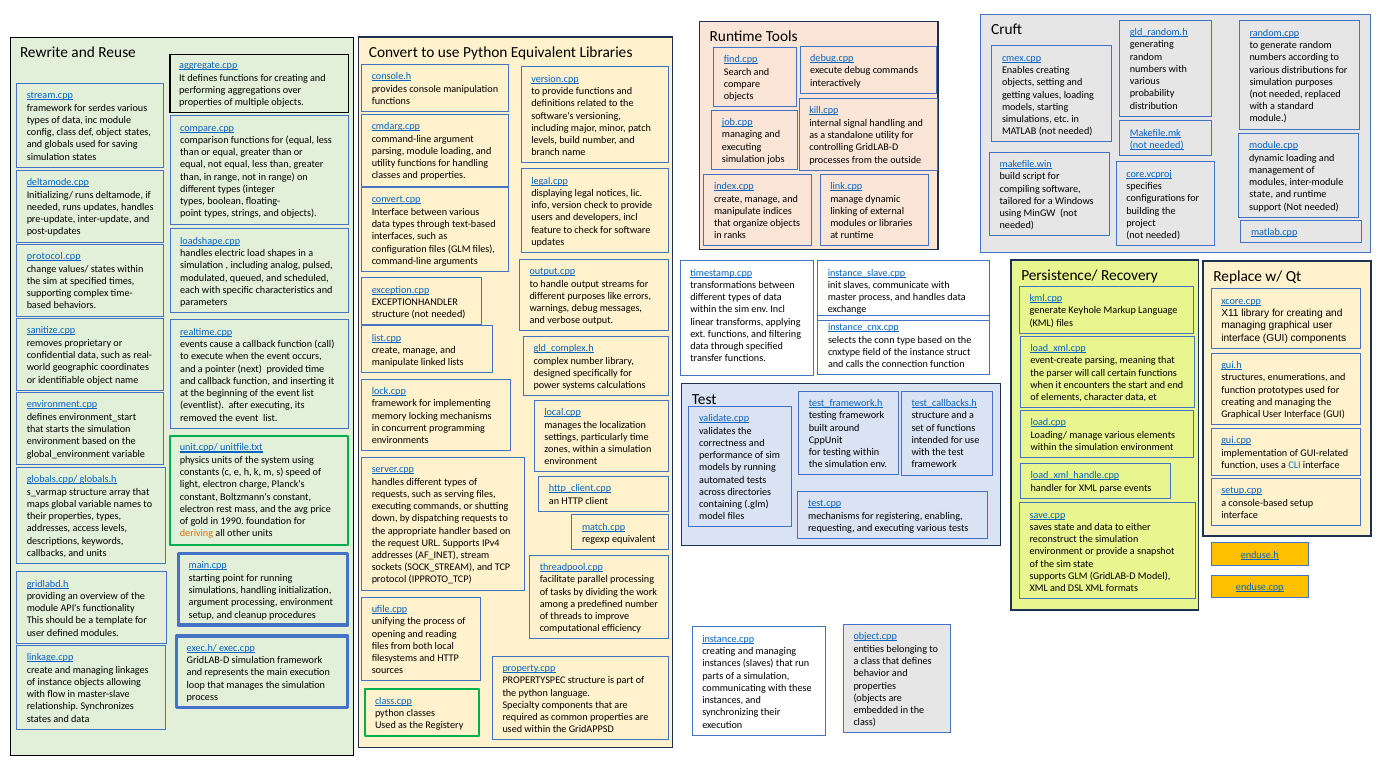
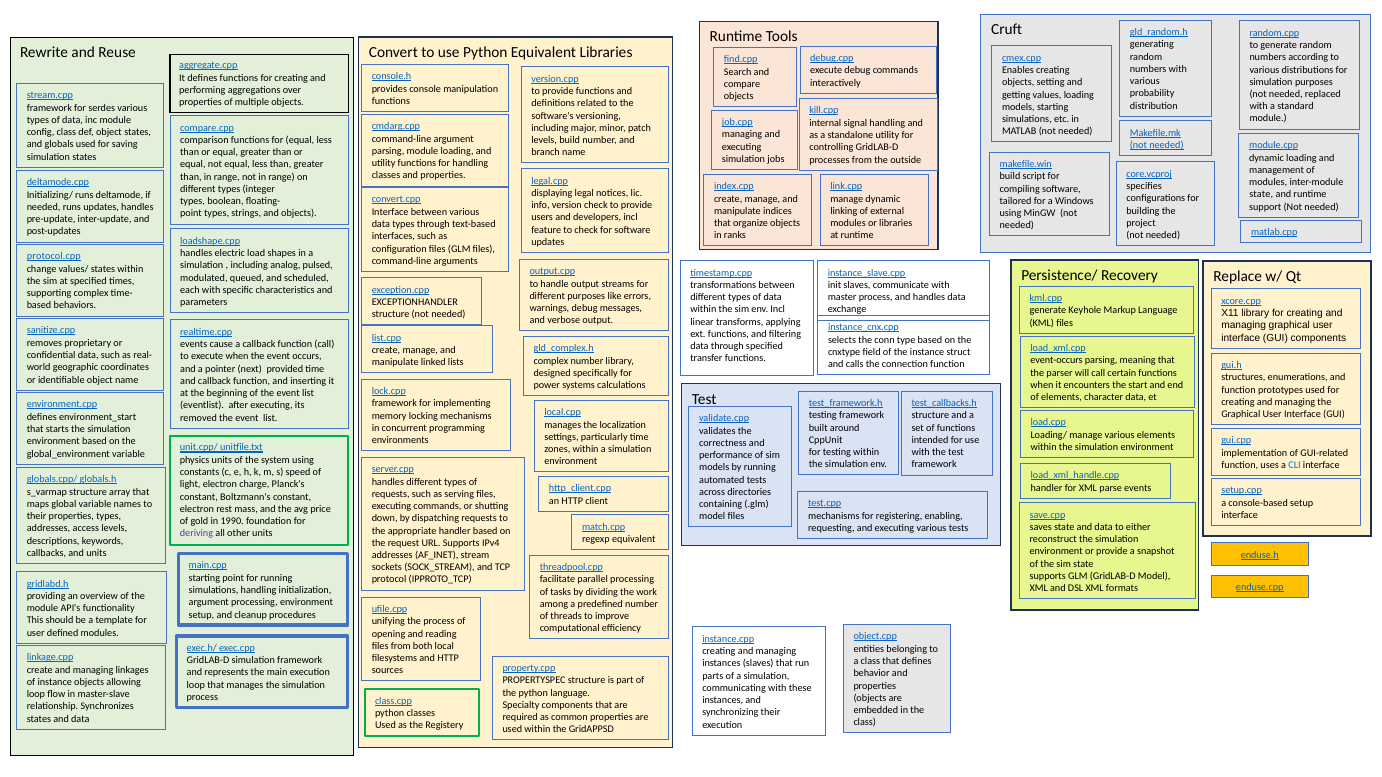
event-create: event-create -> event-occurs (1057, 361)
deriving colour: orange -> purple (197, 534)
with: with -> loop (36, 695)
